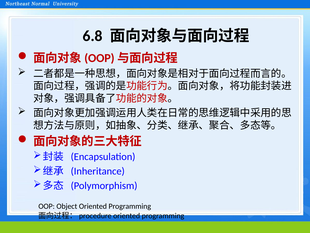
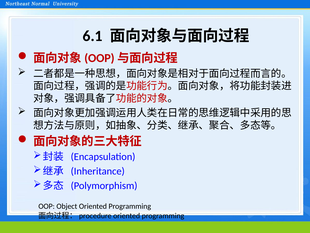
6.8: 6.8 -> 6.1 (93, 36)
